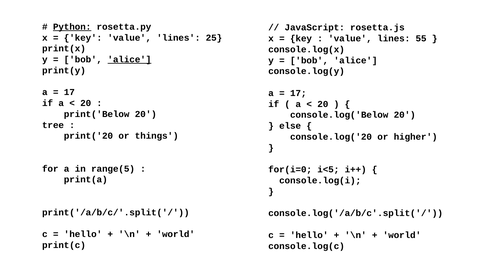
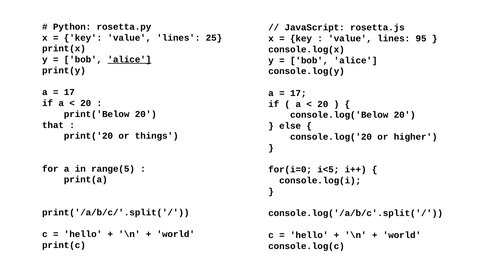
Python underline: present -> none (72, 27)
55: 55 -> 95 (421, 39)
tree: tree -> that (53, 125)
